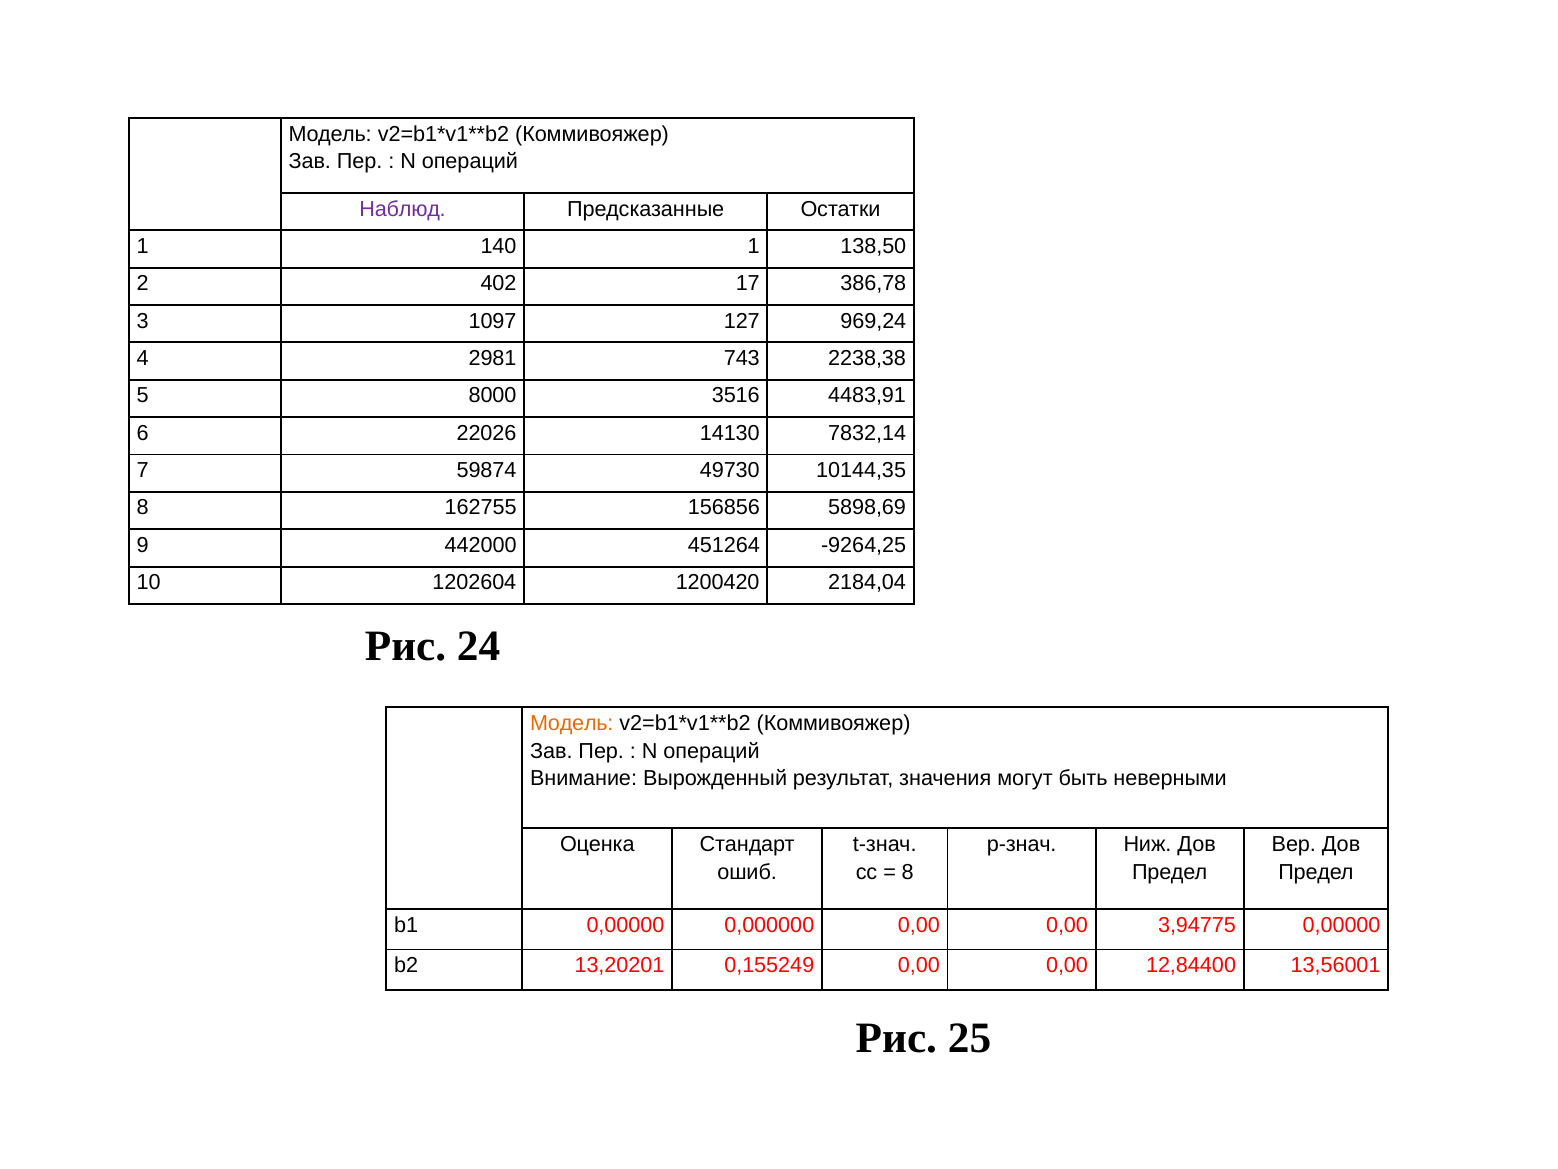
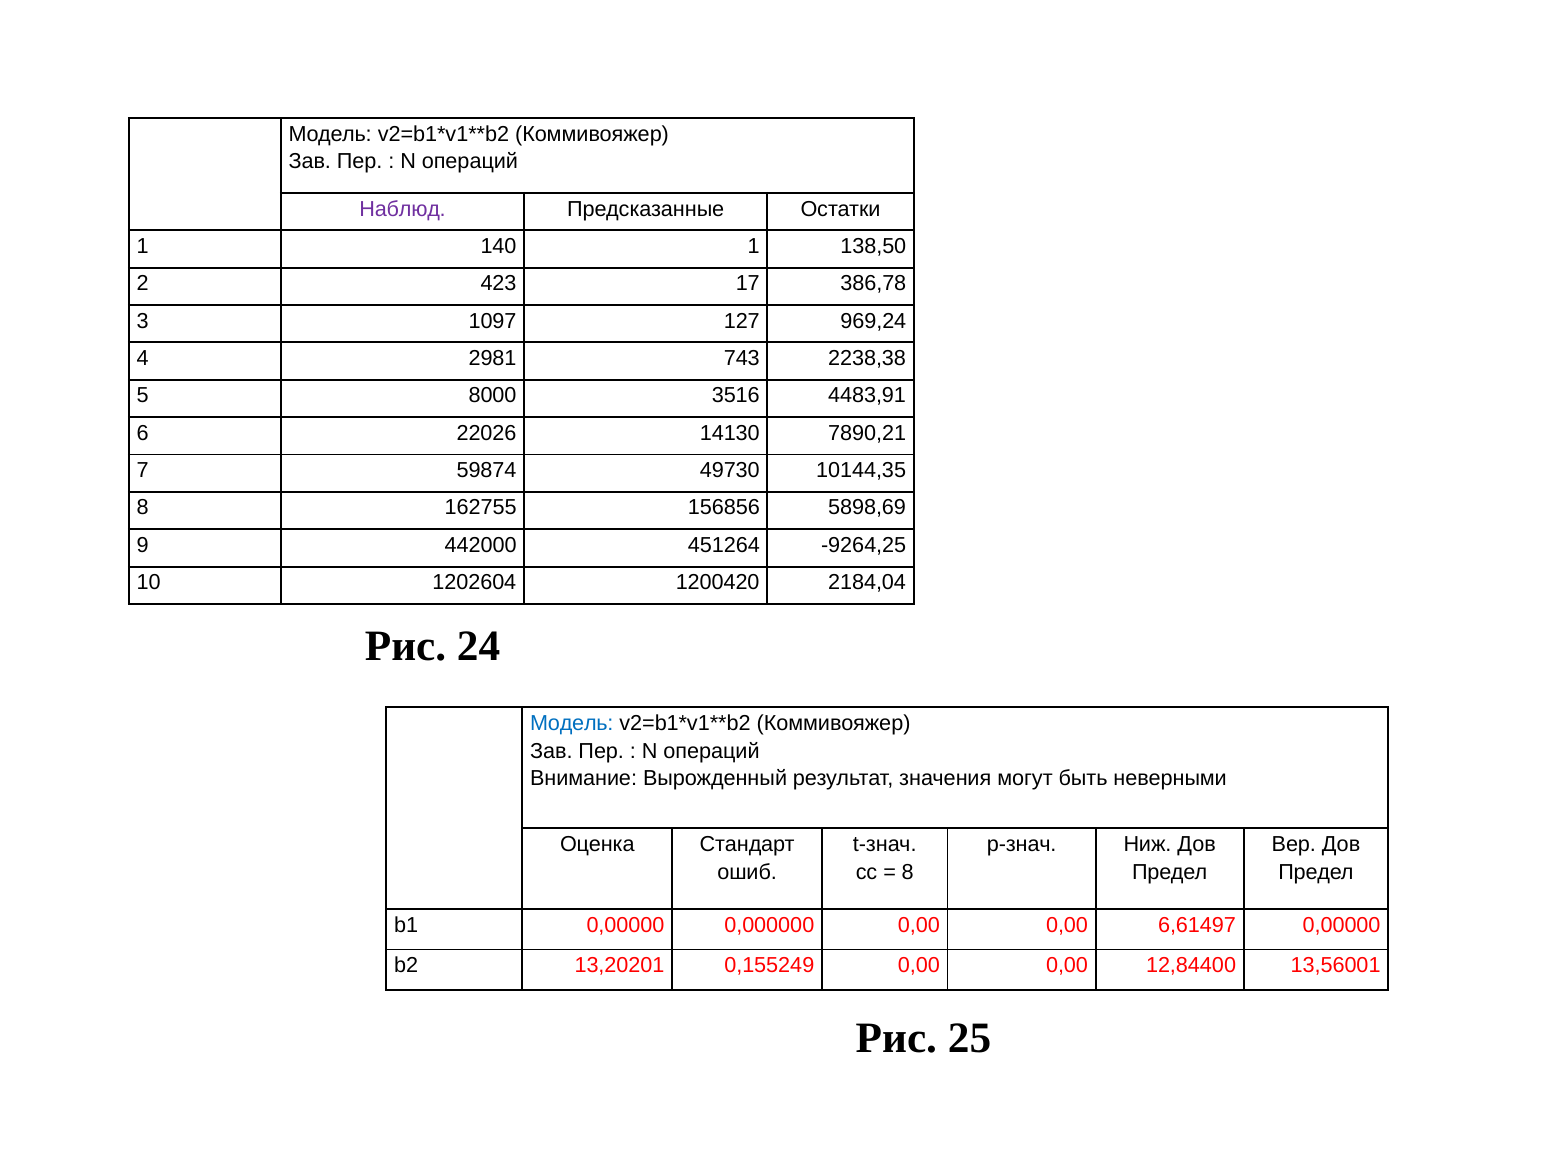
402: 402 -> 423 (499, 283)
7832,14: 7832,14 -> 7890,21 (867, 433)
Модель colour: orange -> blue (572, 723)
3,94775: 3,94775 -> 6,61497 (1197, 925)
